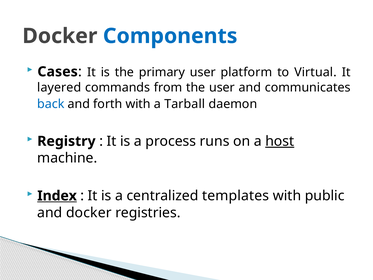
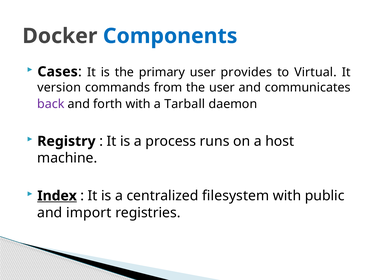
platform: platform -> provides (246, 72)
layered: layered -> version (59, 87)
back colour: blue -> purple (51, 104)
host underline: present -> none (280, 141)
templates: templates -> filesystem (236, 196)
and docker: docker -> import (89, 212)
